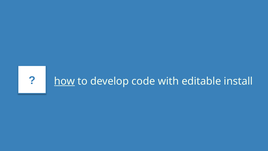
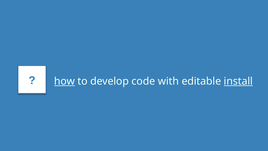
install underline: none -> present (238, 81)
